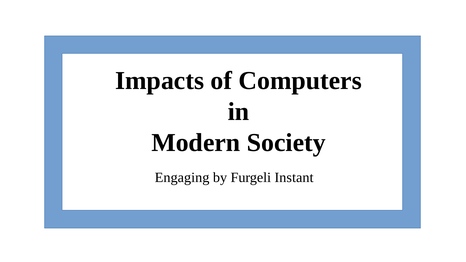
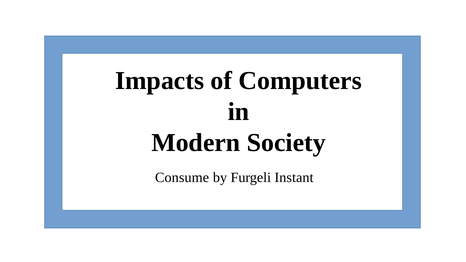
Engaging: Engaging -> Consume (182, 178)
